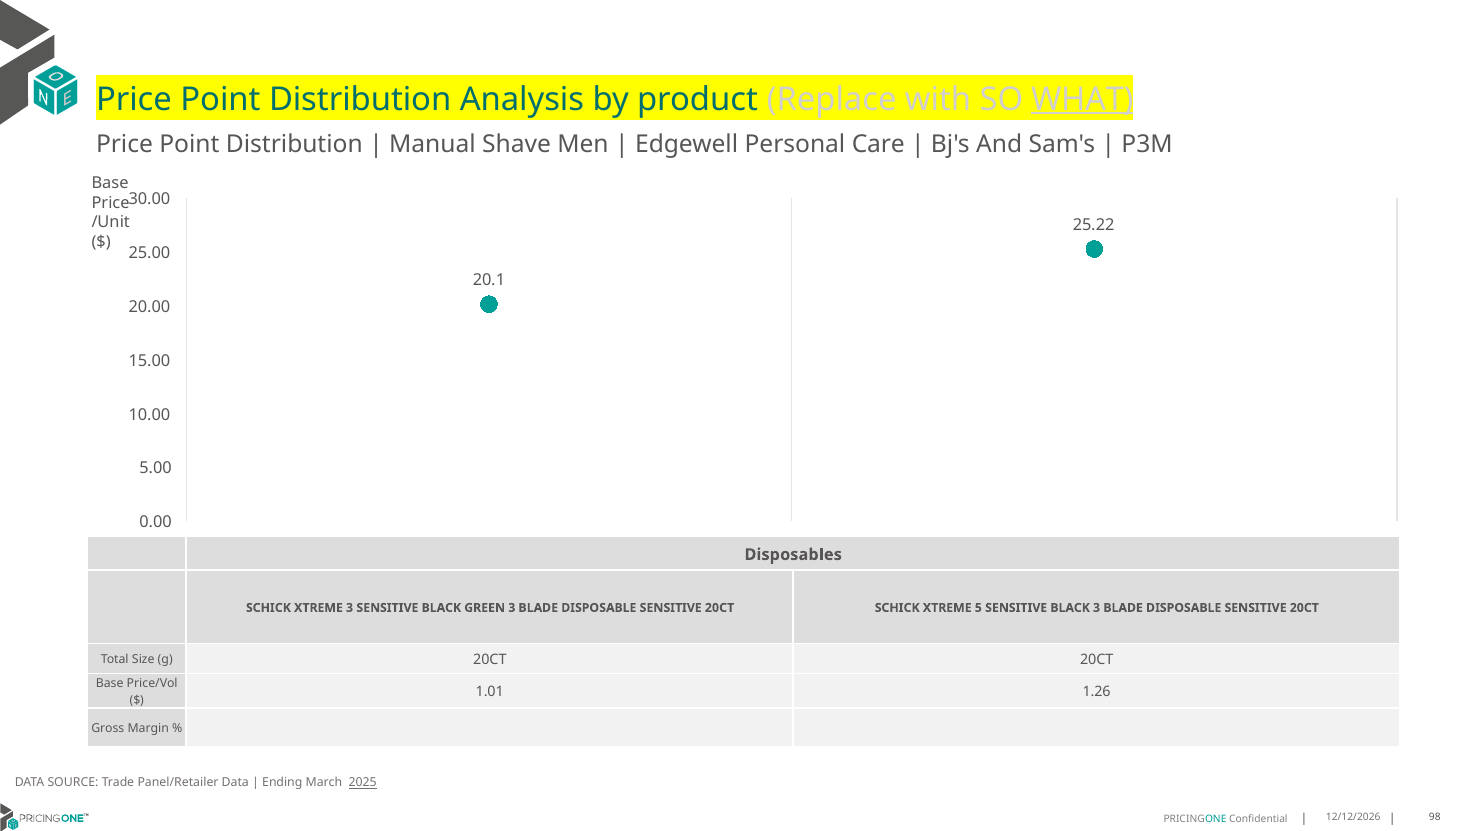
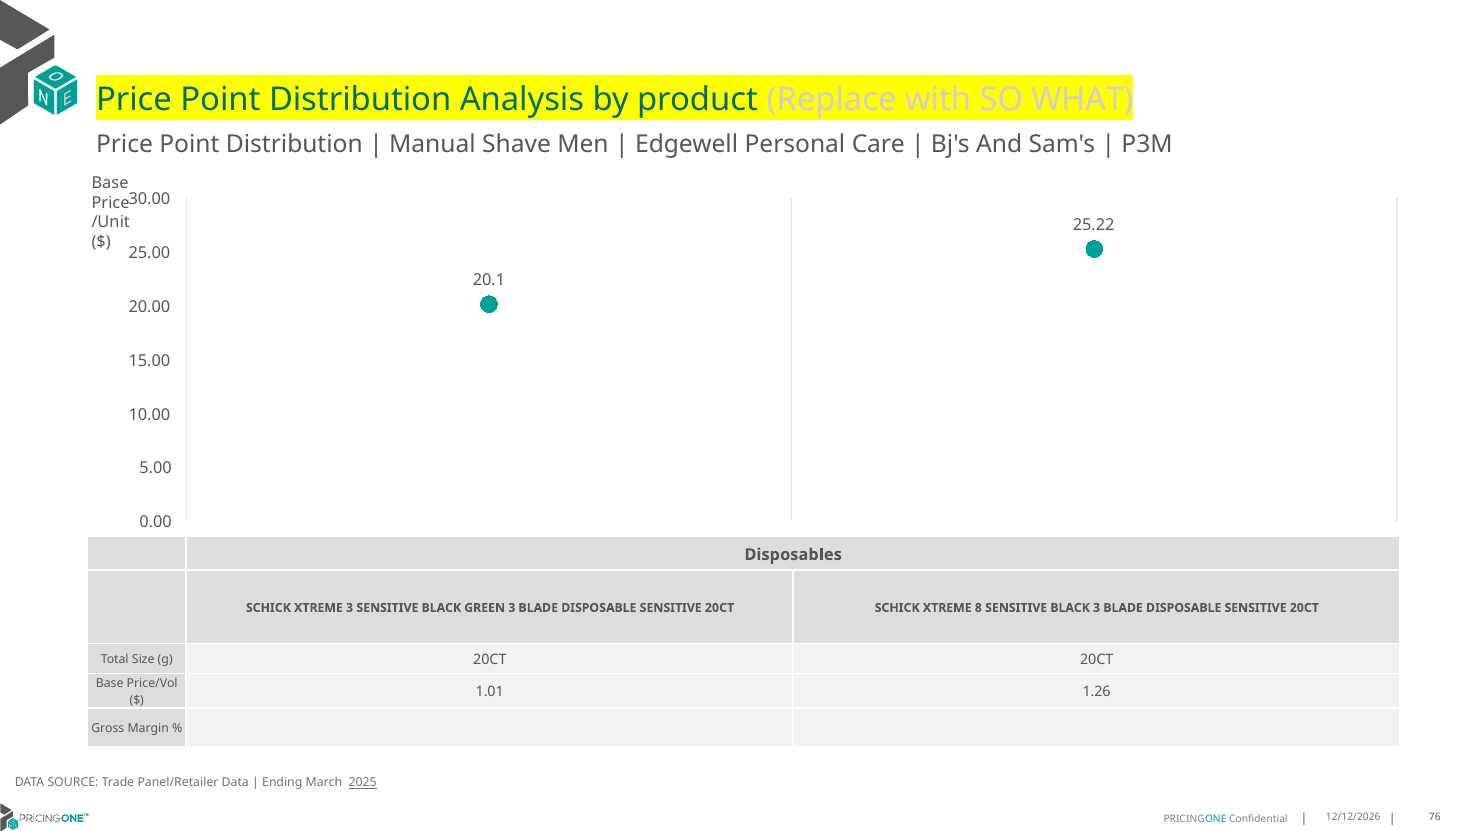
WHAT underline: present -> none (1082, 99)
5: 5 -> 8 (978, 608)
98: 98 -> 76 (1435, 817)
